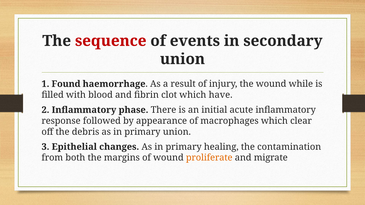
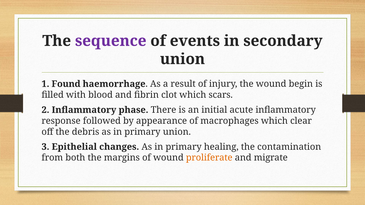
sequence colour: red -> purple (111, 41)
while: while -> begin (301, 84)
have: have -> scars (221, 95)
